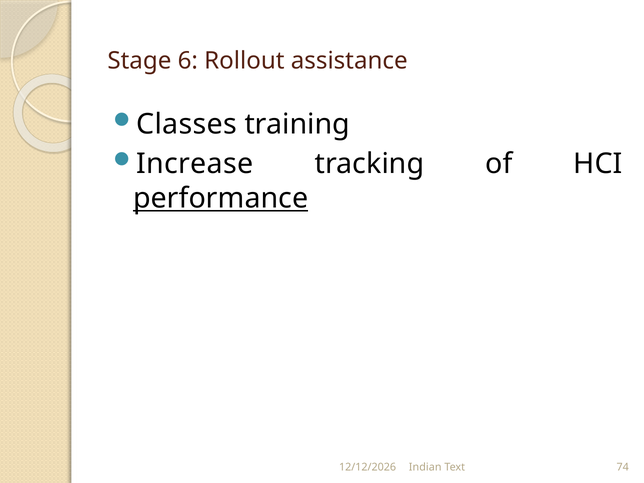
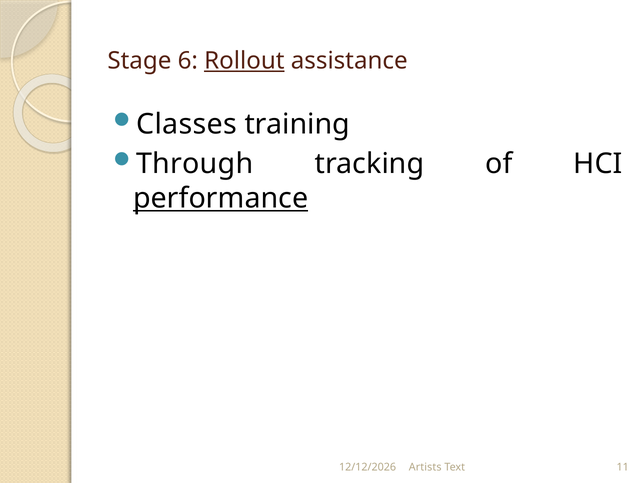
Rollout underline: none -> present (244, 61)
Increase: Increase -> Through (195, 164)
Indian: Indian -> Artists (425, 467)
74: 74 -> 11 (623, 467)
